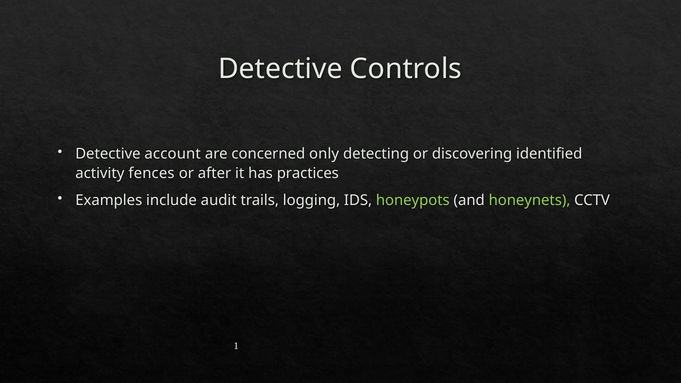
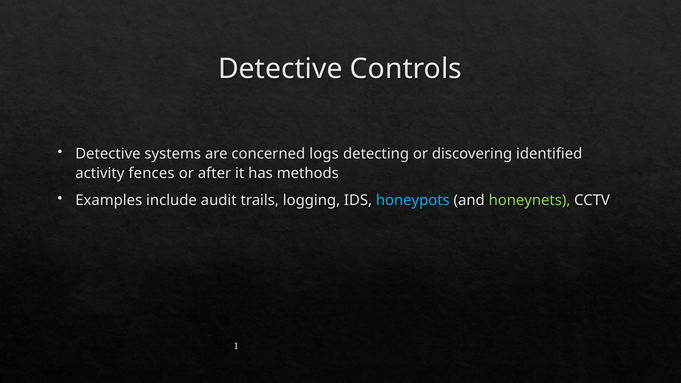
account: account -> systems (173, 154)
only: only -> logs (324, 154)
practices: practices -> methods (308, 173)
honeypots colour: light green -> light blue (413, 200)
